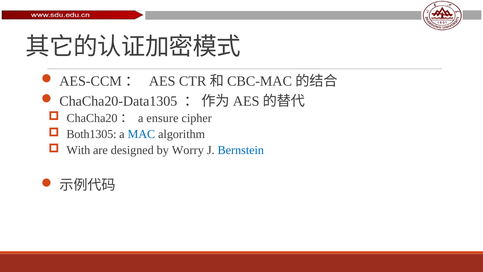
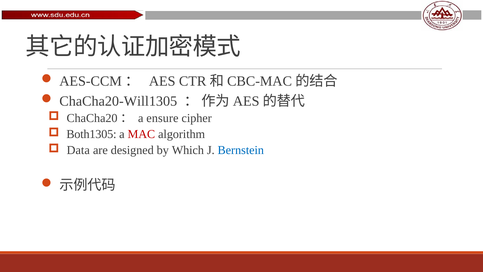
ChaCha20-Data1305: ChaCha20-Data1305 -> ChaCha20-Will1305 (118, 101)
MAC colour: blue -> red (141, 134)
With: With -> Data (78, 150)
Worry: Worry -> Which (188, 150)
